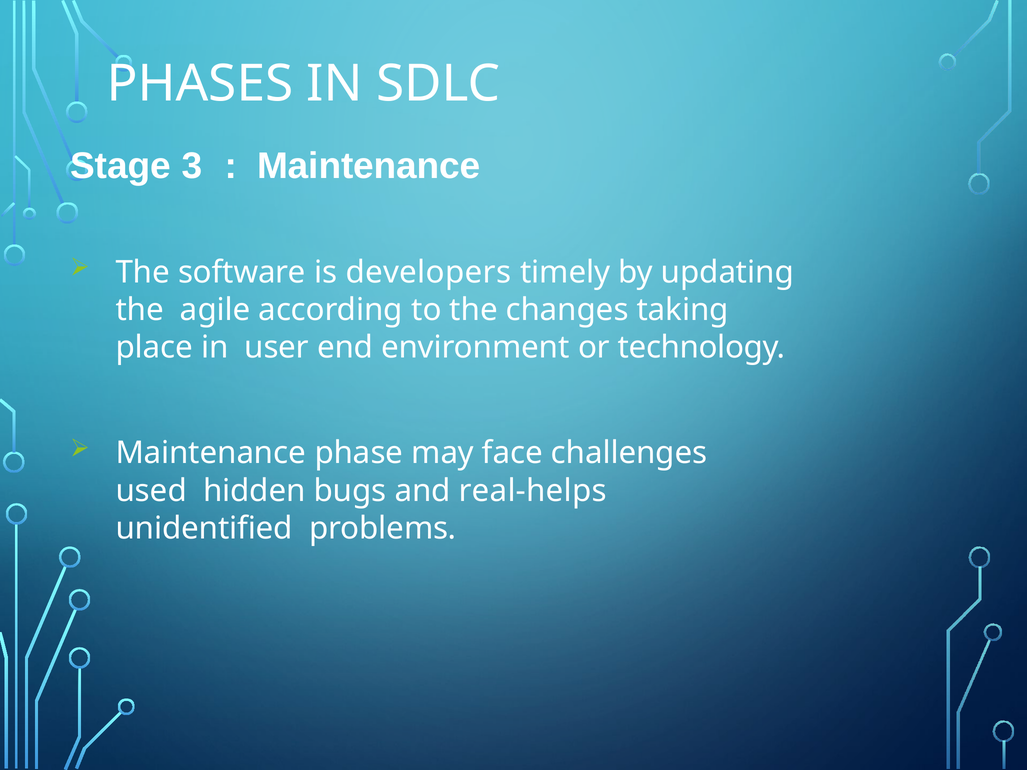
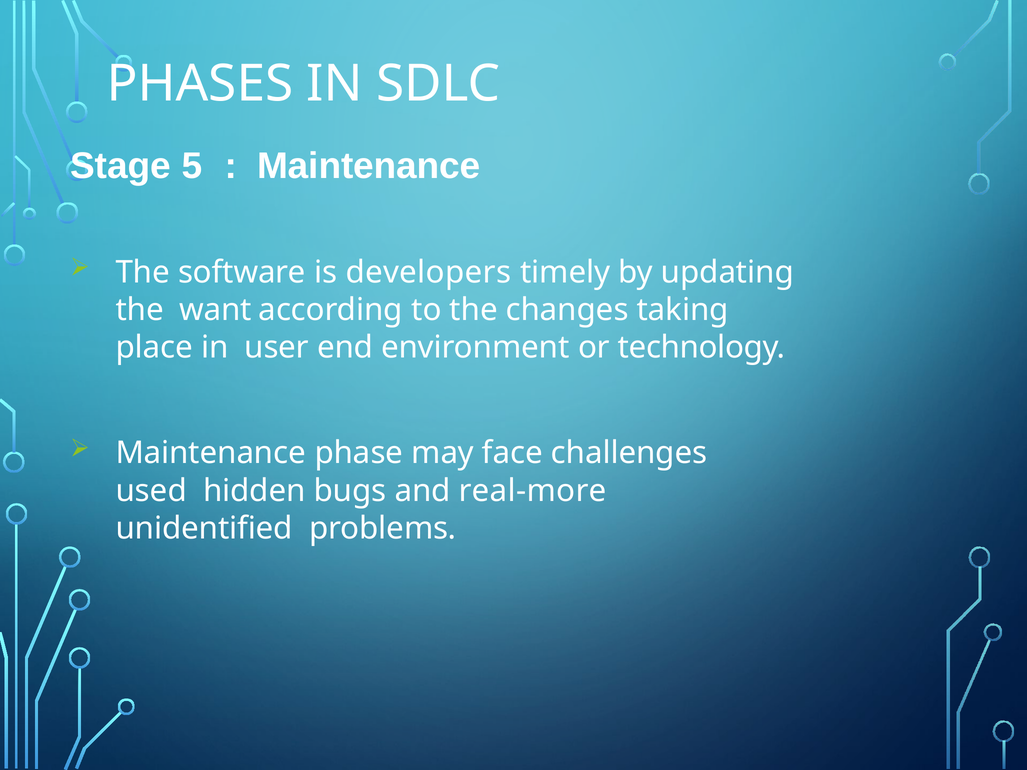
3: 3 -> 5 (192, 166)
agile: agile -> want (215, 310)
real-helps: real-helps -> real-more (533, 491)
